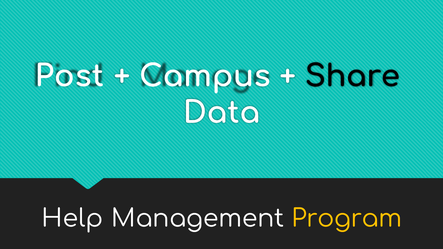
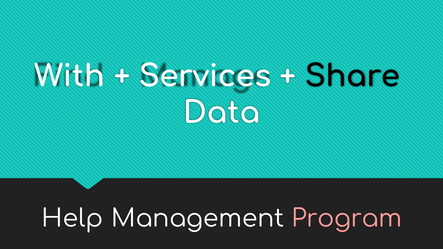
Post: Post -> With (70, 76)
Campus: Campus -> Services (205, 76)
Program colour: yellow -> pink (347, 219)
